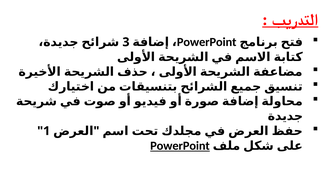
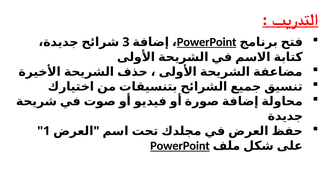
PowerPoint underline: none -> present (207, 42)
